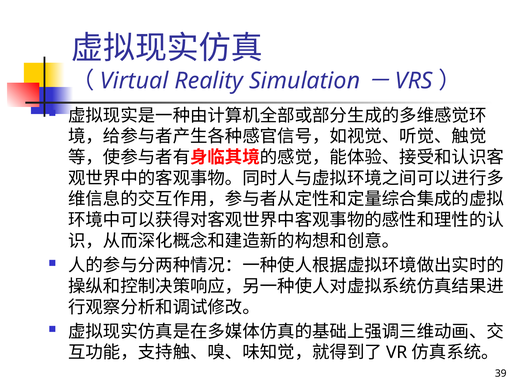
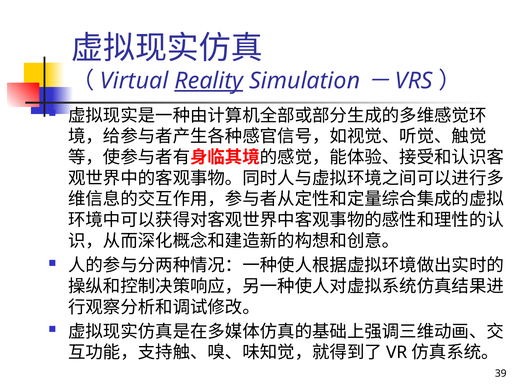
Reality underline: none -> present (209, 81)
